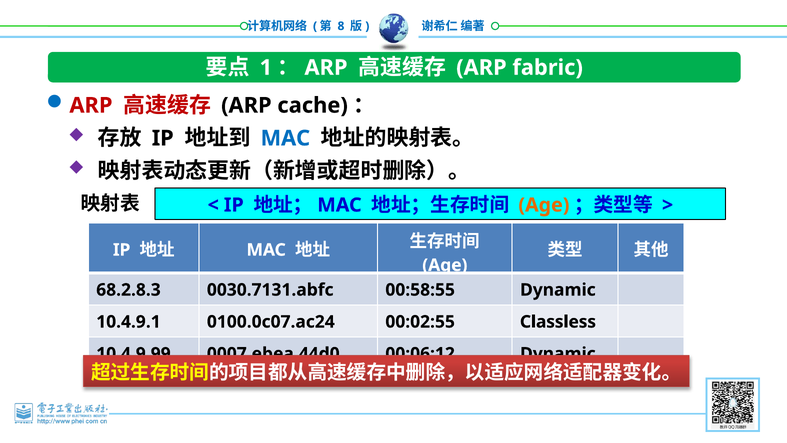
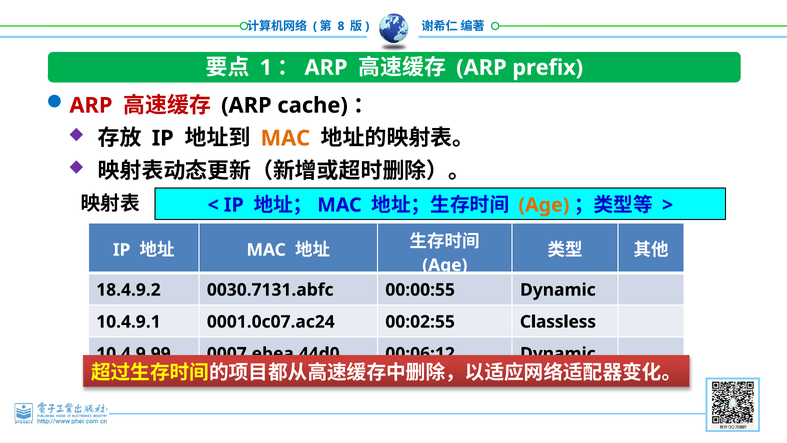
fabric: fabric -> prefix (548, 68)
MAC colour: blue -> orange (285, 138)
68.2.8.3: 68.2.8.3 -> 18.4.9.2 (128, 290)
00:58:55: 00:58:55 -> 00:00:55 (420, 290)
0100.0c07.ac24: 0100.0c07.ac24 -> 0001.0c07.ac24 (271, 322)
